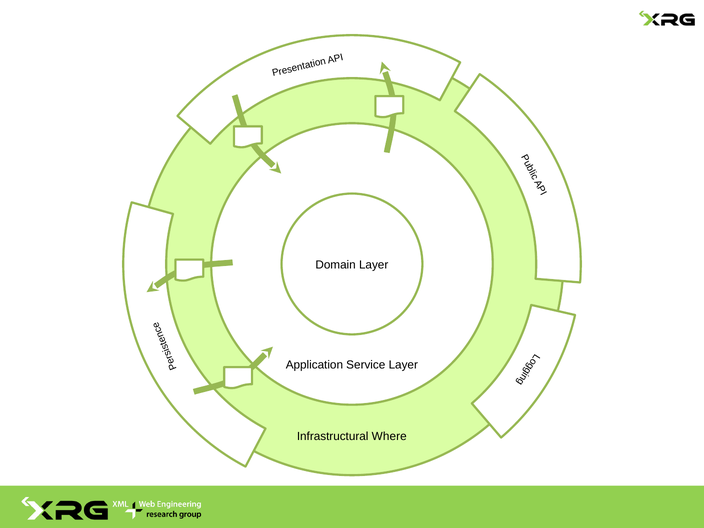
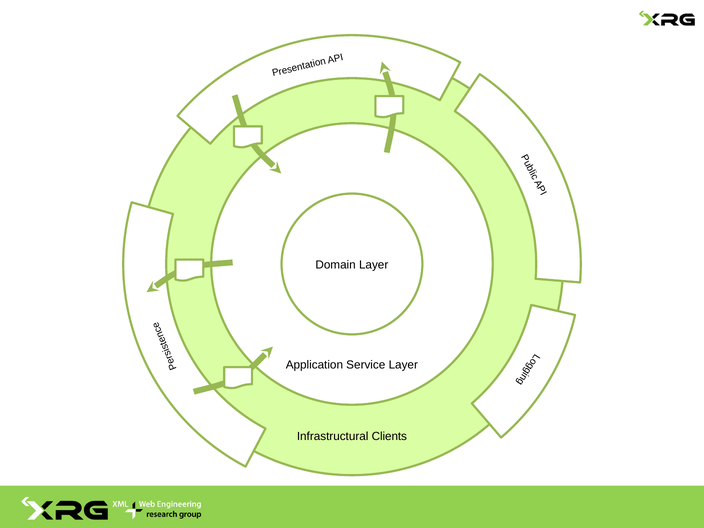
Where: Where -> Clients (389, 437)
